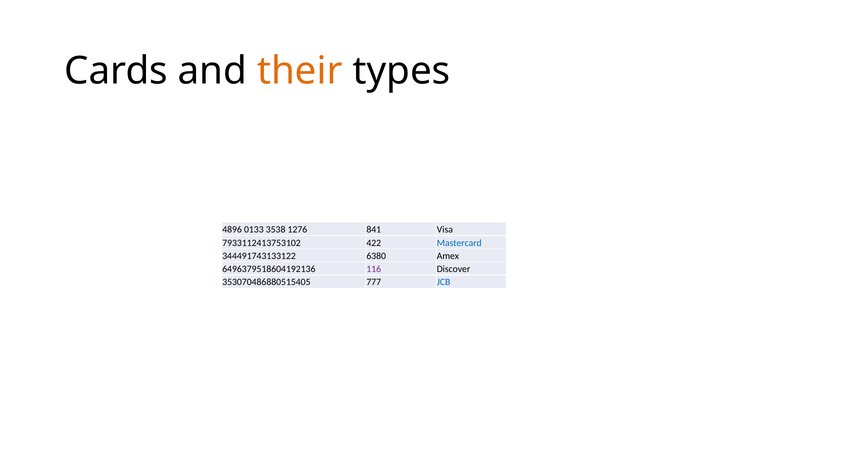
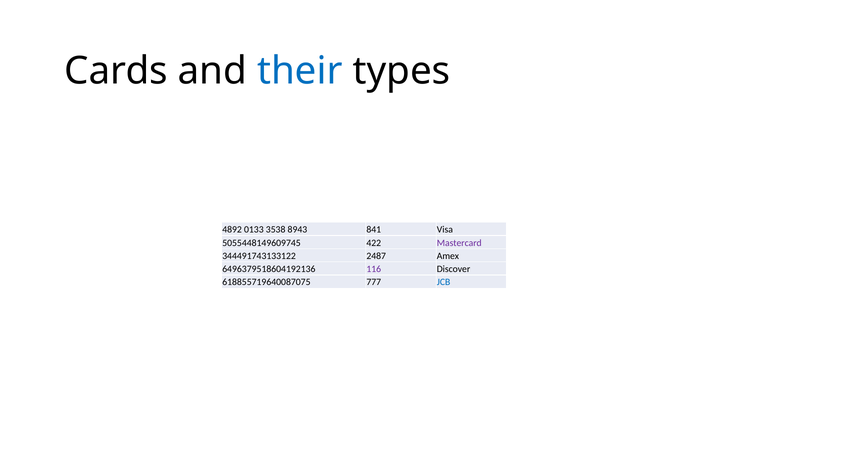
their colour: orange -> blue (300, 71)
4896: 4896 -> 4892 (232, 230)
1276: 1276 -> 8943 (297, 230)
7933112413753102: 7933112413753102 -> 5055448149609745 (261, 243)
Mastercard colour: blue -> purple (459, 243)
6380: 6380 -> 2487 (376, 256)
353070486880515405: 353070486880515405 -> 618855719640087075 (266, 282)
